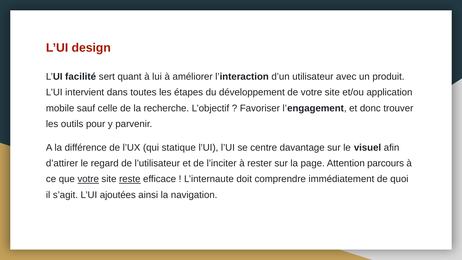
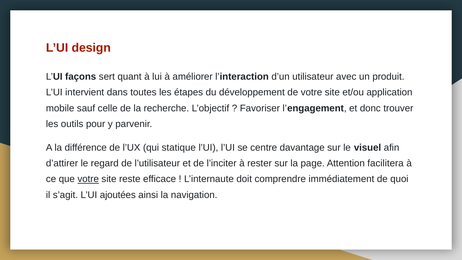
facilité: facilité -> façons (81, 77)
parcours: parcours -> facilitera (386, 163)
reste underline: present -> none (130, 179)
